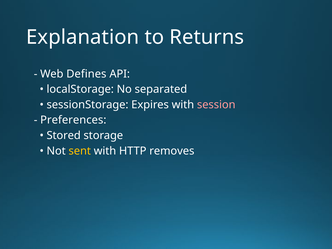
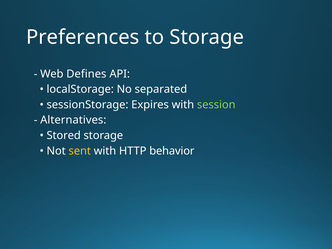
Explanation: Explanation -> Preferences (83, 37)
to Returns: Returns -> Storage (207, 37)
session colour: pink -> light green (216, 105)
Preferences: Preferences -> Alternatives (73, 120)
removes: removes -> behavior (172, 151)
